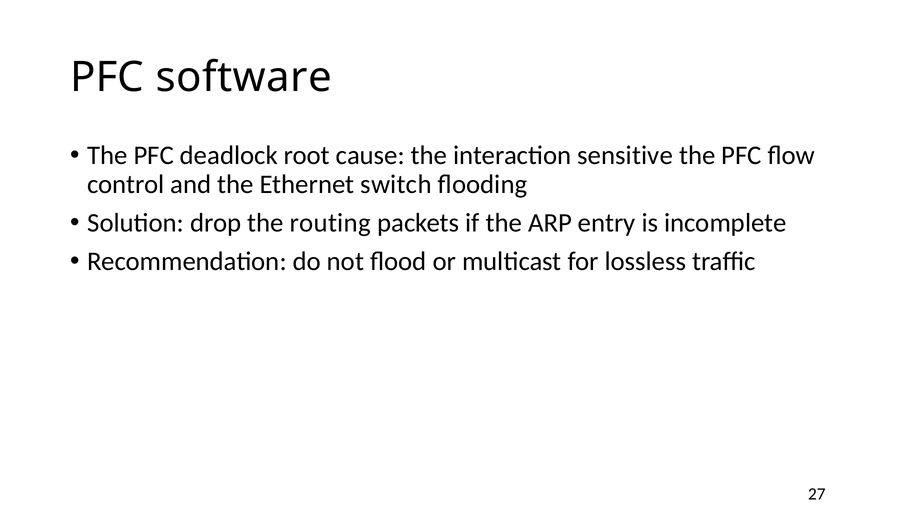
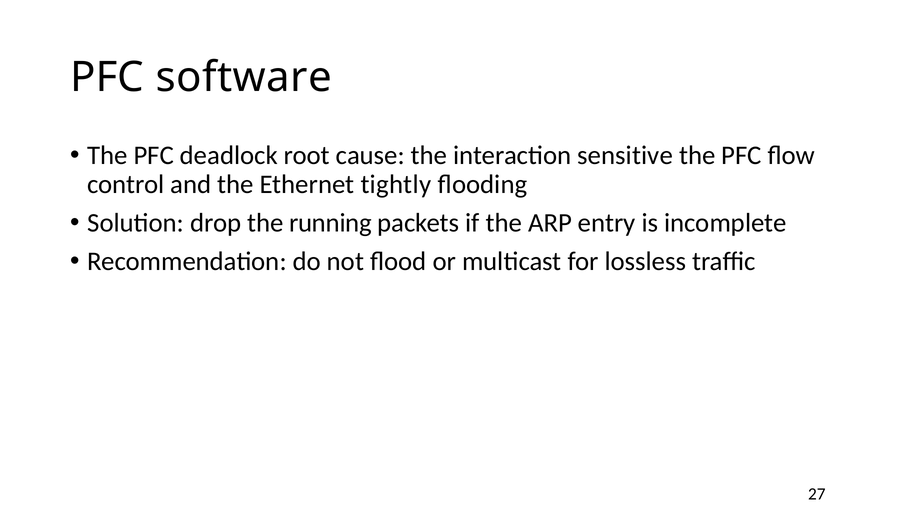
switch: switch -> tightly (396, 184)
routing: routing -> running (330, 223)
